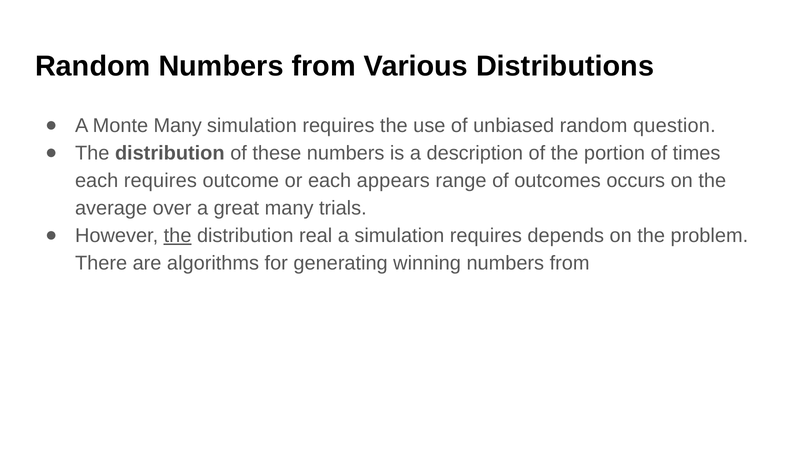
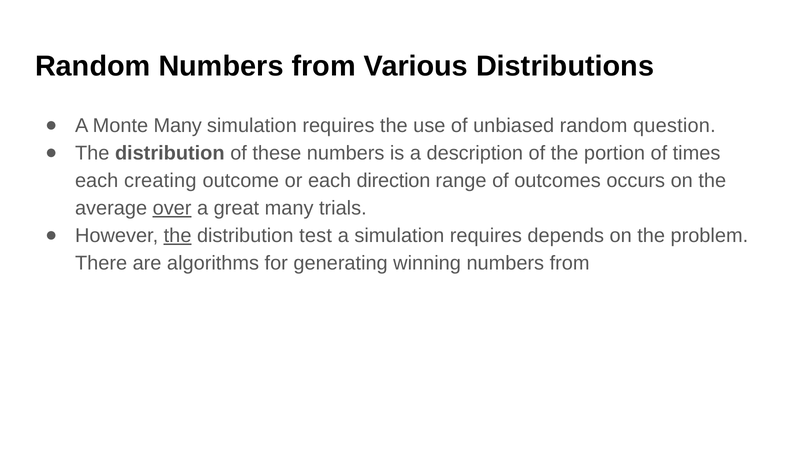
each requires: requires -> creating (160, 181)
appears: appears -> direction (393, 181)
over underline: none -> present (172, 208)
real: real -> test (316, 236)
